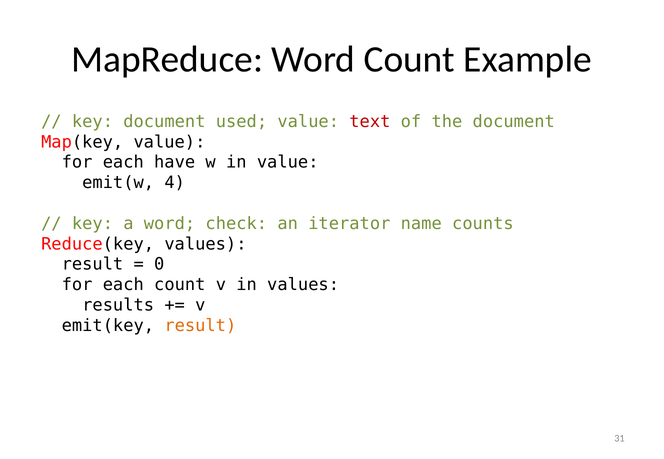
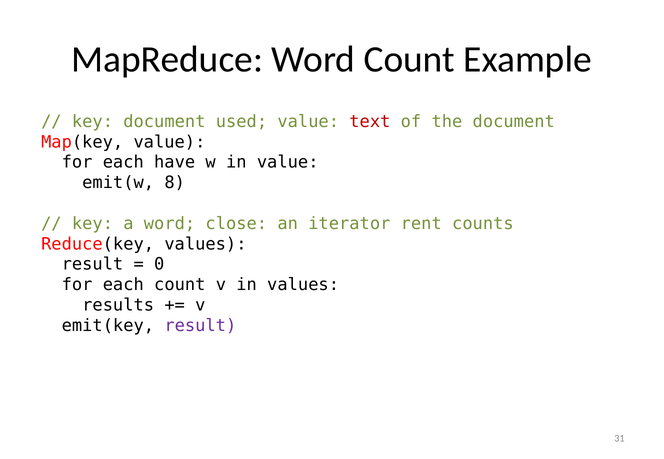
4: 4 -> 8 (175, 183)
check: check -> close (236, 224)
name: name -> rent (421, 224)
result colour: orange -> purple (200, 326)
